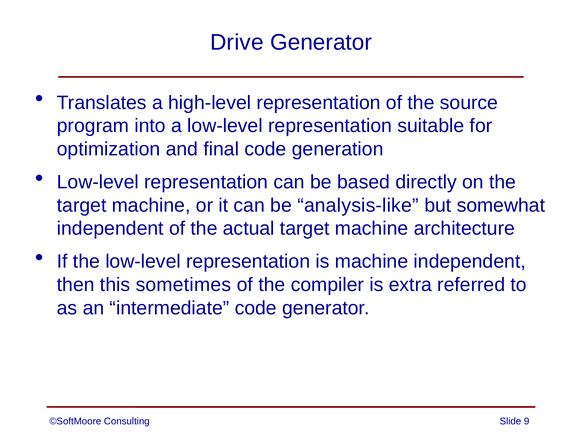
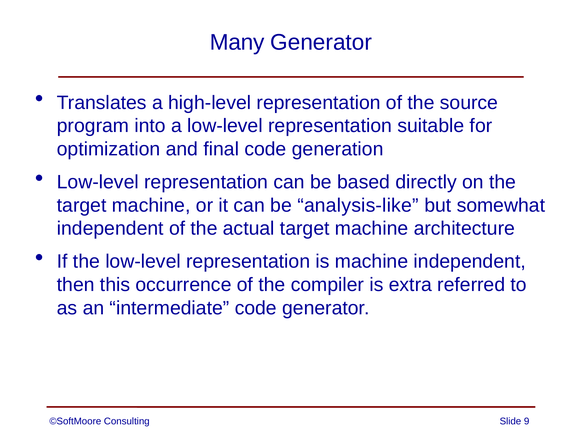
Drive: Drive -> Many (237, 42)
sometimes: sometimes -> occurrence (183, 285)
